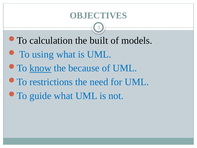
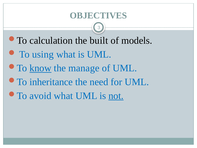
because: because -> manage (84, 68)
restrictions: restrictions -> inheritance (51, 82)
guide: guide -> avoid (40, 96)
not underline: none -> present (116, 96)
